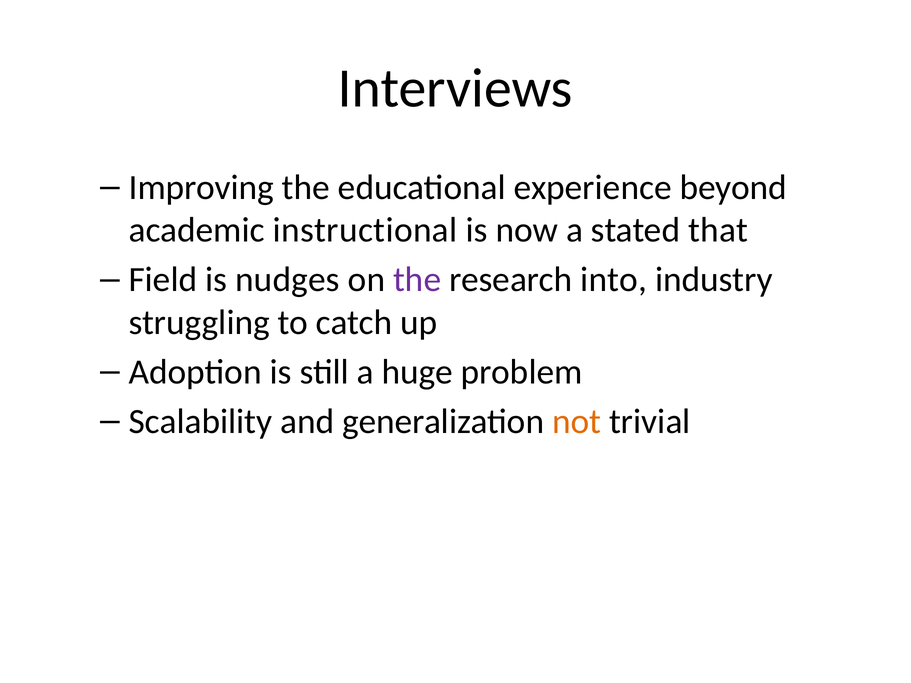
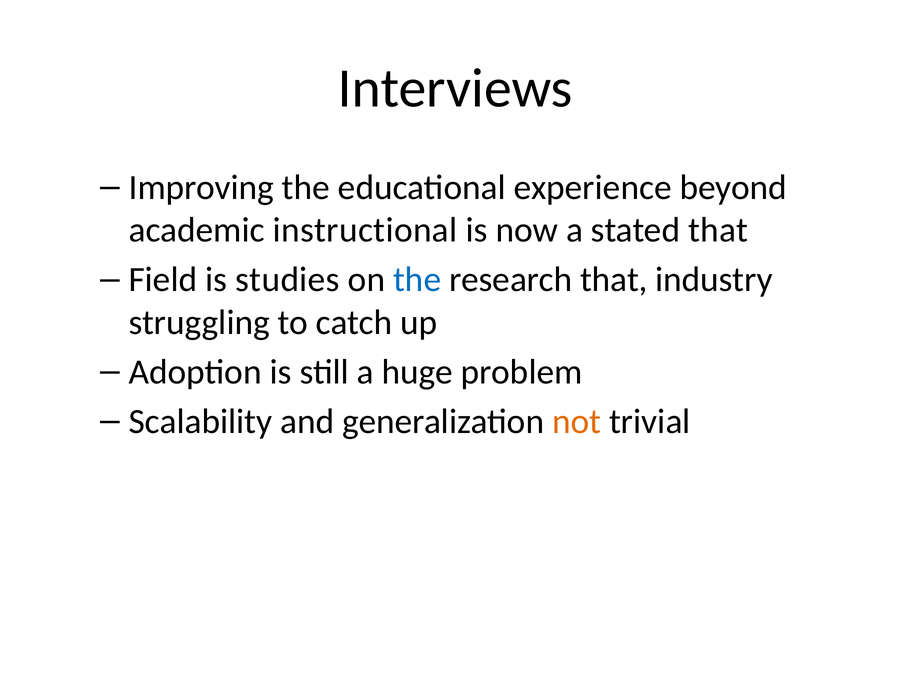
nudges: nudges -> studies (287, 280)
the colour: purple -> blue (417, 280)
research into: into -> that (614, 280)
